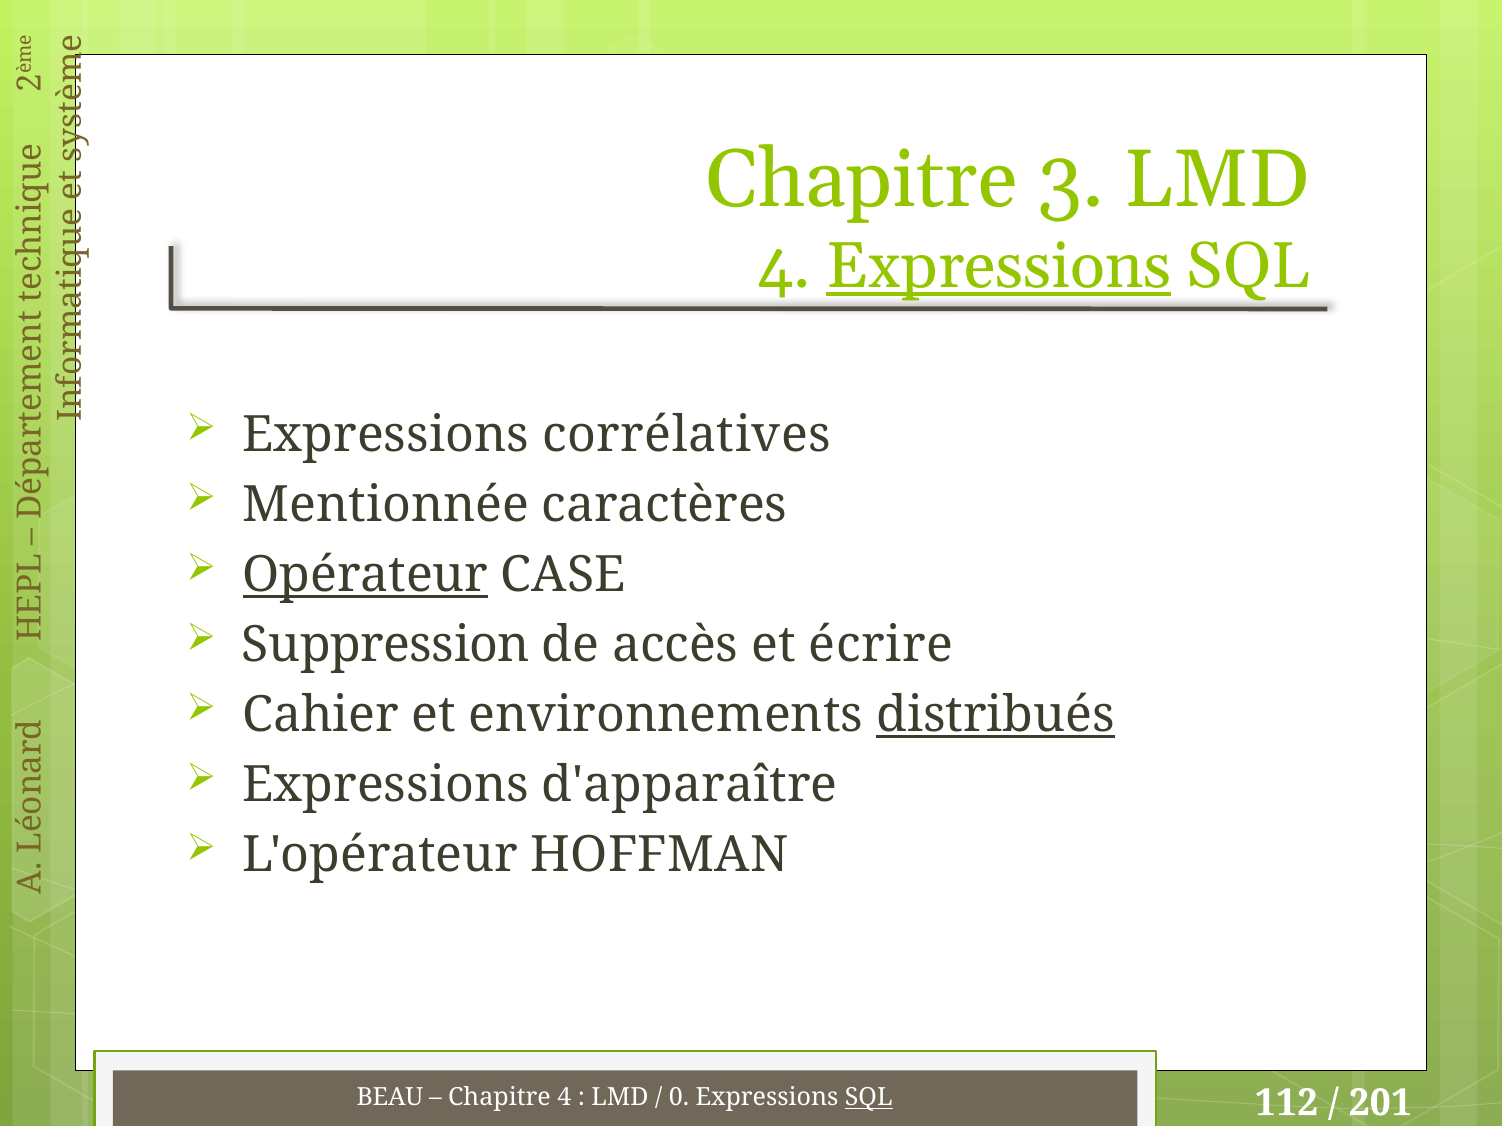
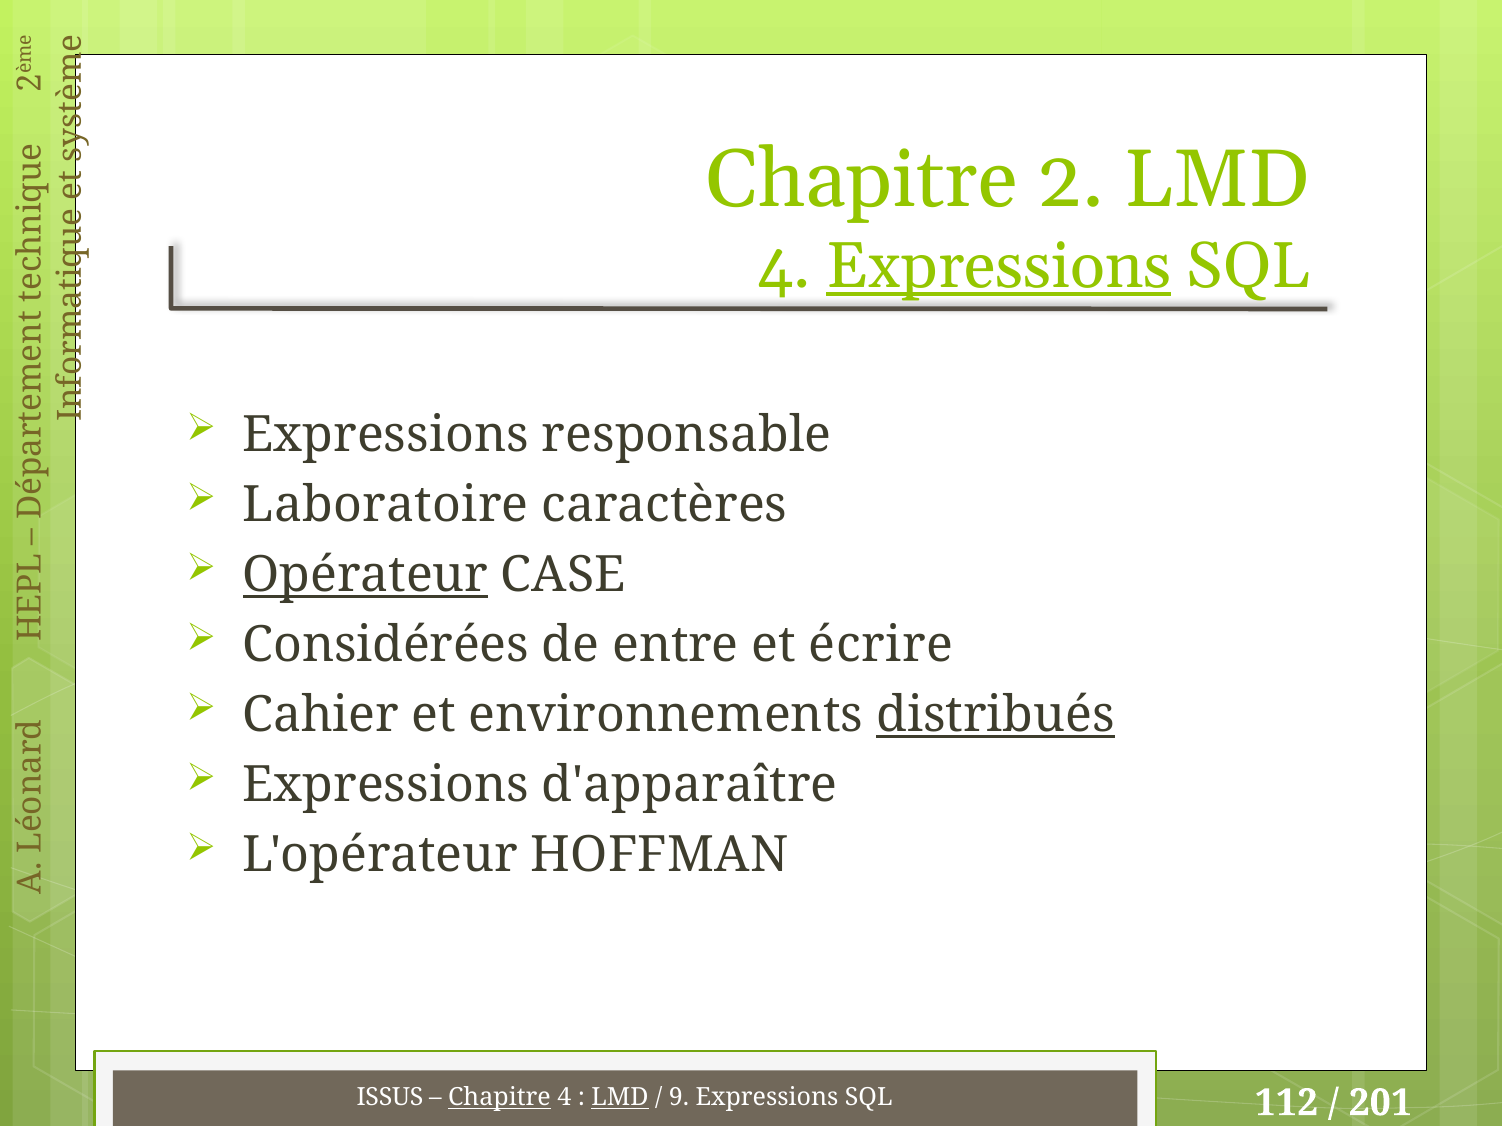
Chapitre 3: 3 -> 2 (1071, 180)
corrélatives: corrélatives -> responsable (687, 435)
Mentionnée: Mentionnée -> Laboratoire (386, 505)
Suppression: Suppression -> Considérées (386, 646)
accès: accès -> entre (675, 646)
BEAU: BEAU -> ISSUS (390, 1098)
Chapitre underline: none -> present (499, 1098)
LMD underline: none -> present (620, 1098)
0: 0 -> 9 (679, 1098)
SQL underline: present -> none (869, 1098)
